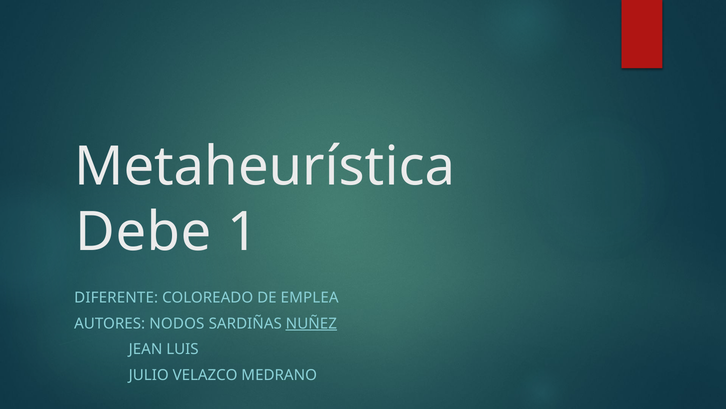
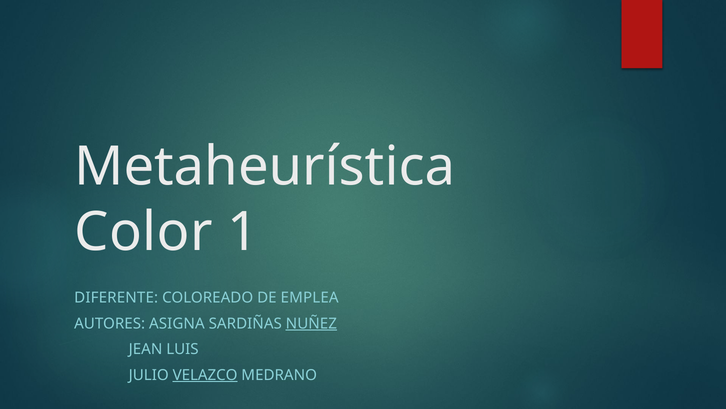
Debe: Debe -> Color (144, 232)
NODOS: NODOS -> ASIGNA (177, 323)
VELAZCO underline: none -> present (205, 375)
